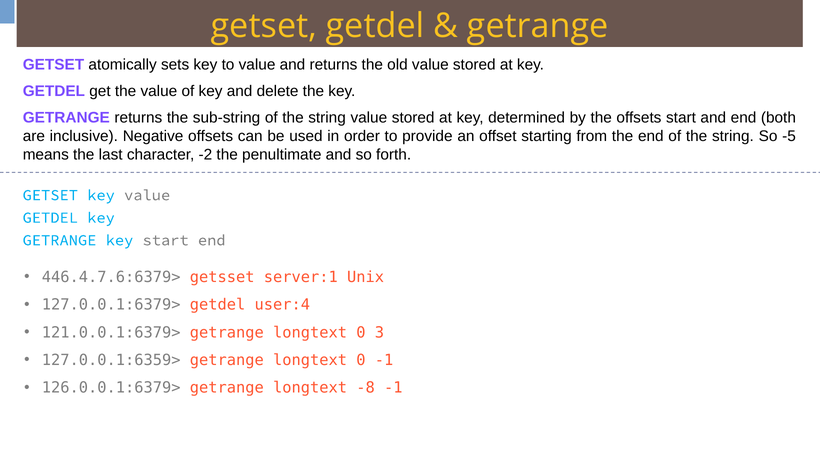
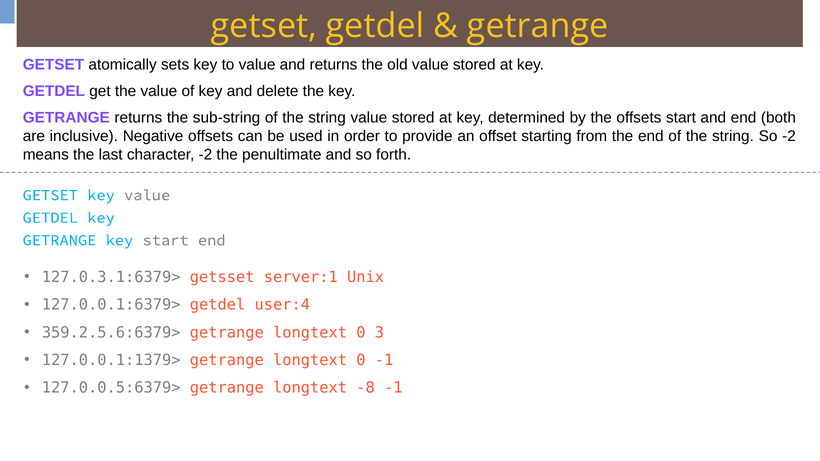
So -5: -5 -> -2 (789, 136)
446.4.7.6:6379>: 446.4.7.6:6379> -> 127.0.3.1:6379> (111, 277)
121.0.0.1:6379>: 121.0.0.1:6379> -> 359.2.5.6:6379> (111, 333)
127.0.0.1:6359>: 127.0.0.1:6359> -> 127.0.0.1:1379> (111, 360)
126.0.0.1:6379>: 126.0.0.1:6379> -> 127.0.0.5:6379> (111, 388)
